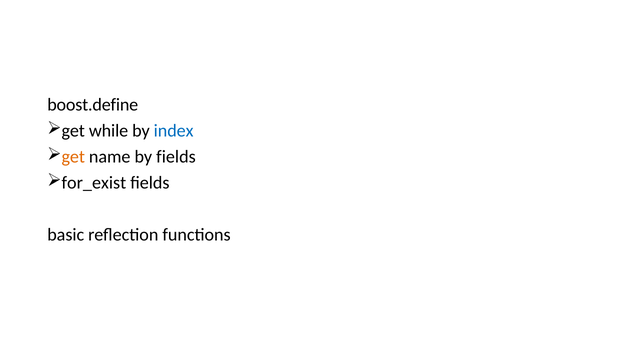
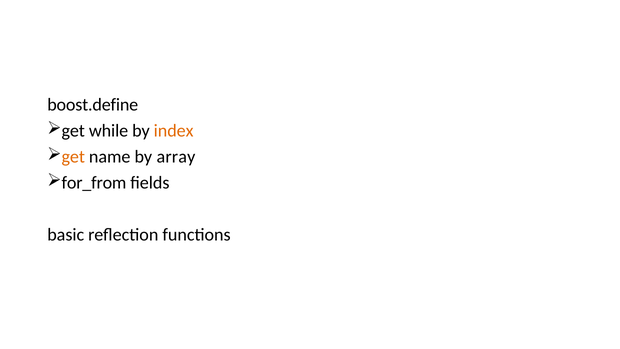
index colour: blue -> orange (174, 131)
by fields: fields -> array (176, 157)
for_exist: for_exist -> for_from (94, 183)
